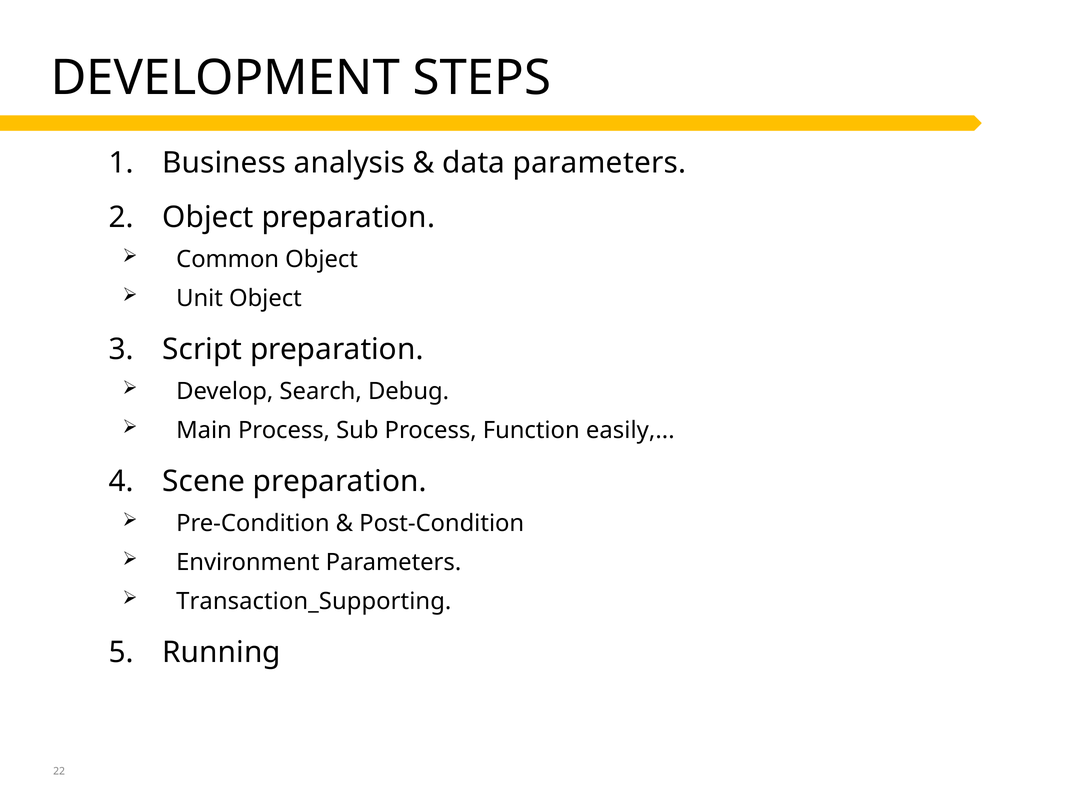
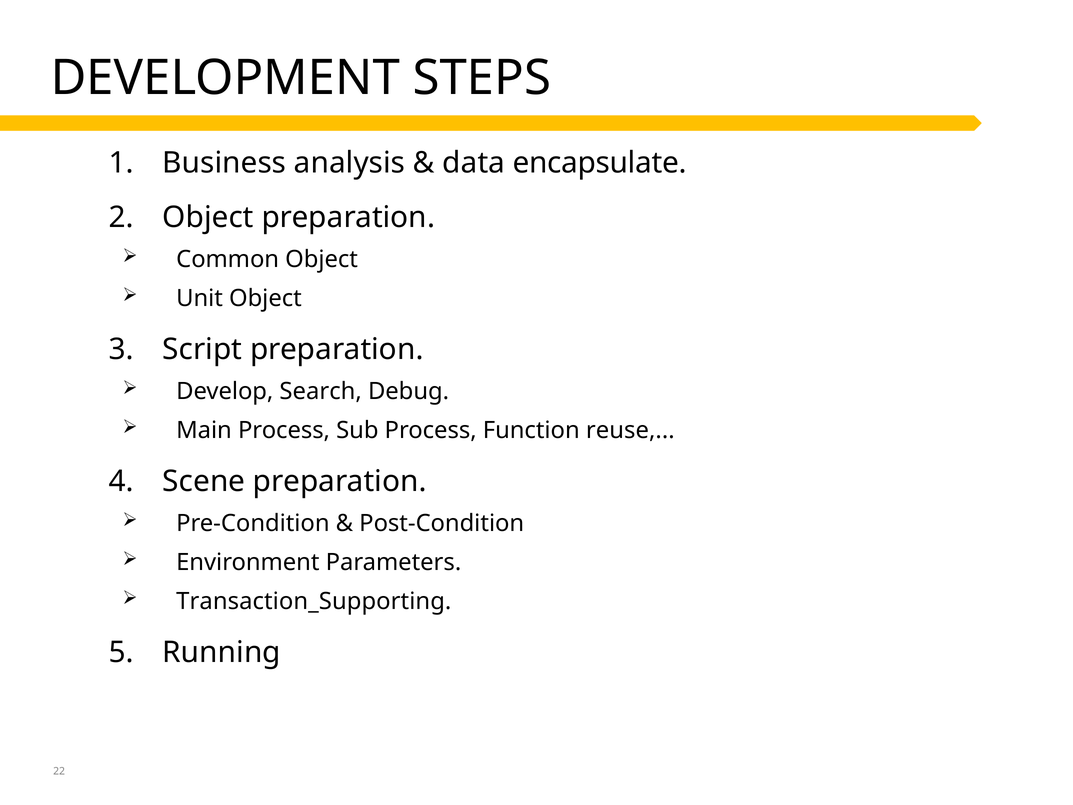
data parameters: parameters -> encapsulate (600, 163)
easily: easily -> reuse (630, 430)
